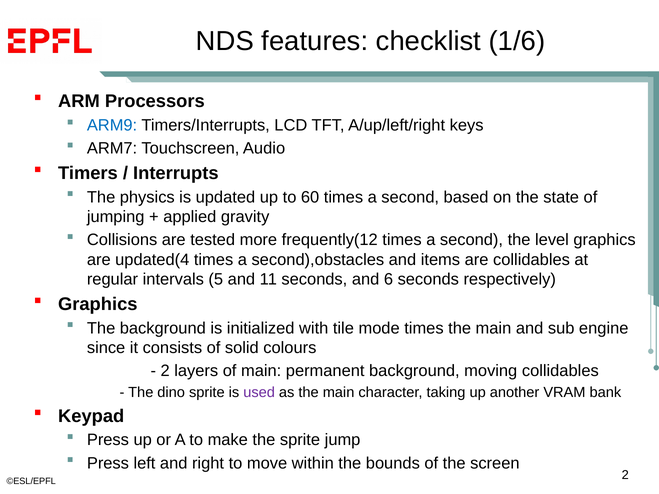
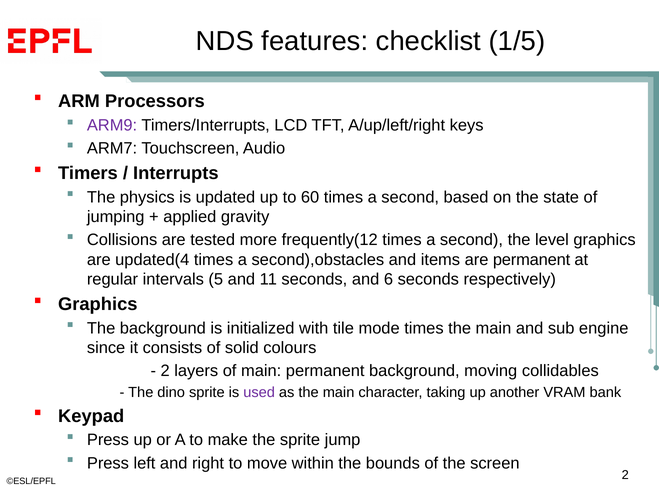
1/6: 1/6 -> 1/5 (517, 41)
ARM9 colour: blue -> purple (112, 125)
are collidables: collidables -> permanent (532, 260)
